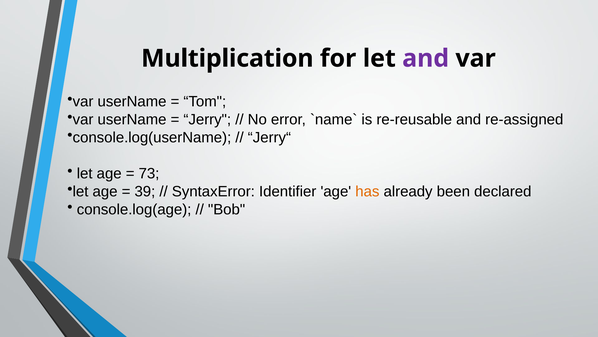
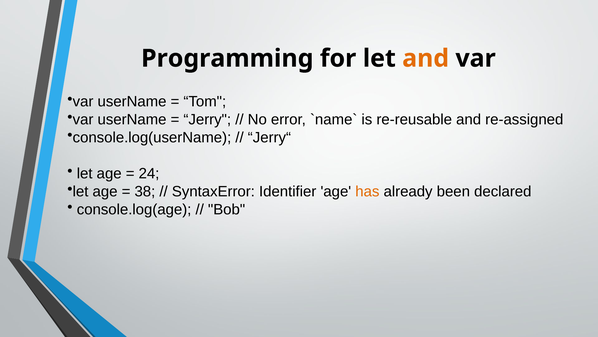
Multiplication: Multiplication -> Programming (227, 58)
and colour: purple -> orange (426, 58)
73: 73 -> 24 (149, 173)
39: 39 -> 38 (145, 191)
